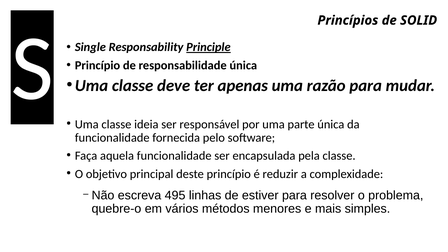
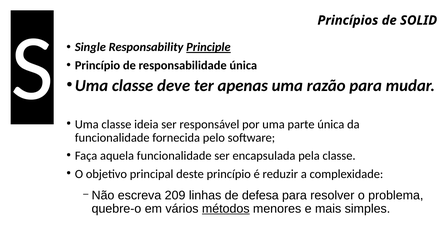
495: 495 -> 209 (175, 195)
estiver: estiver -> defesa (260, 195)
métodos underline: none -> present (226, 209)
